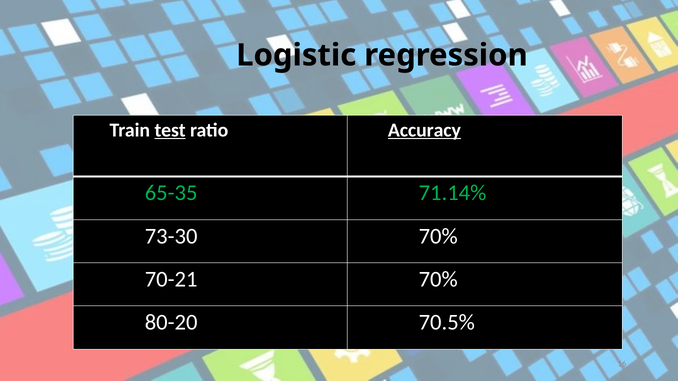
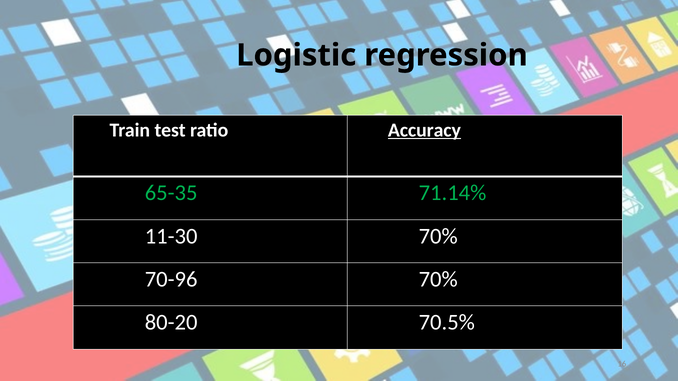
test underline: present -> none (170, 130)
73-30: 73-30 -> 11-30 (171, 236)
70-21: 70-21 -> 70-96 (171, 280)
